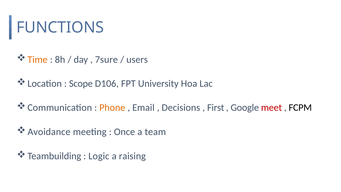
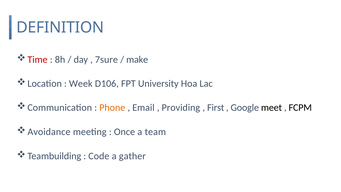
FUNCTIONS: FUNCTIONS -> DEFINITION (60, 27)
Time colour: orange -> red (38, 60)
users: users -> make (137, 60)
Scope: Scope -> Week (81, 84)
Decisions: Decisions -> Providing (181, 108)
meet colour: red -> black (272, 108)
Logic: Logic -> Code (99, 156)
raising: raising -> gather (132, 156)
